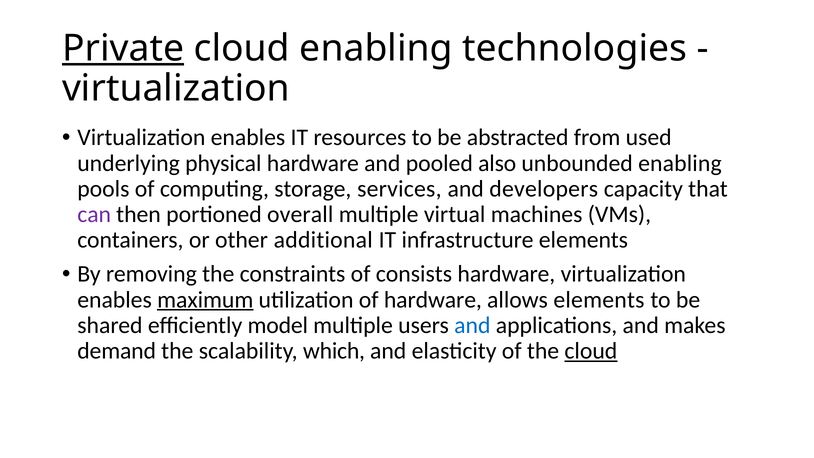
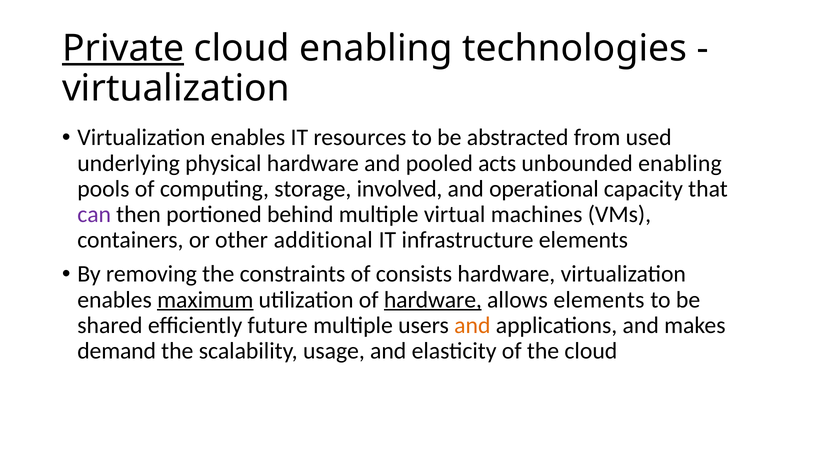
also: also -> acts (497, 163)
services: services -> involved (400, 189)
developers: developers -> operational (544, 189)
overall: overall -> behind (300, 214)
hardware underline: none -> present (433, 300)
model: model -> future (278, 325)
and colour: blue -> orange (472, 325)
which: which -> usage (334, 351)
cloud underline: present -> none (591, 351)
